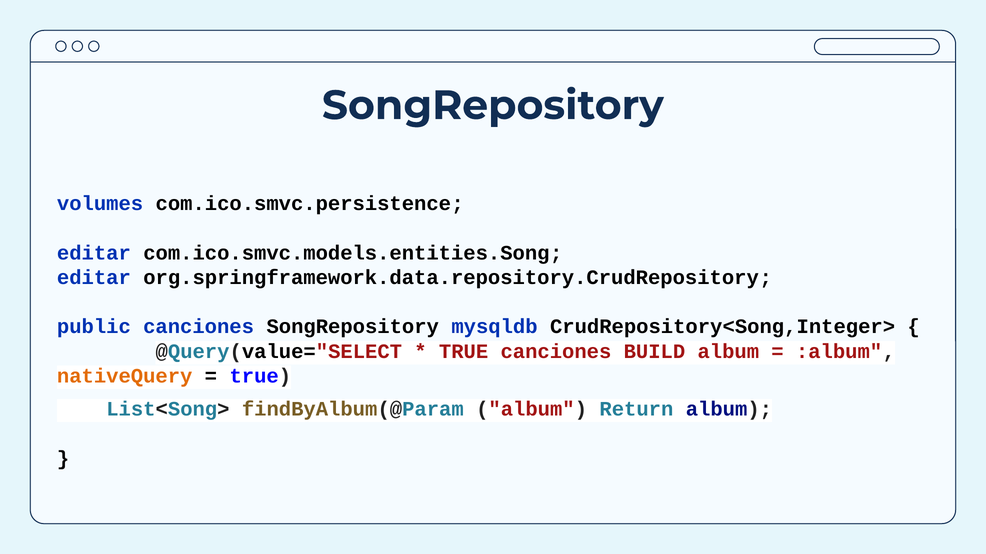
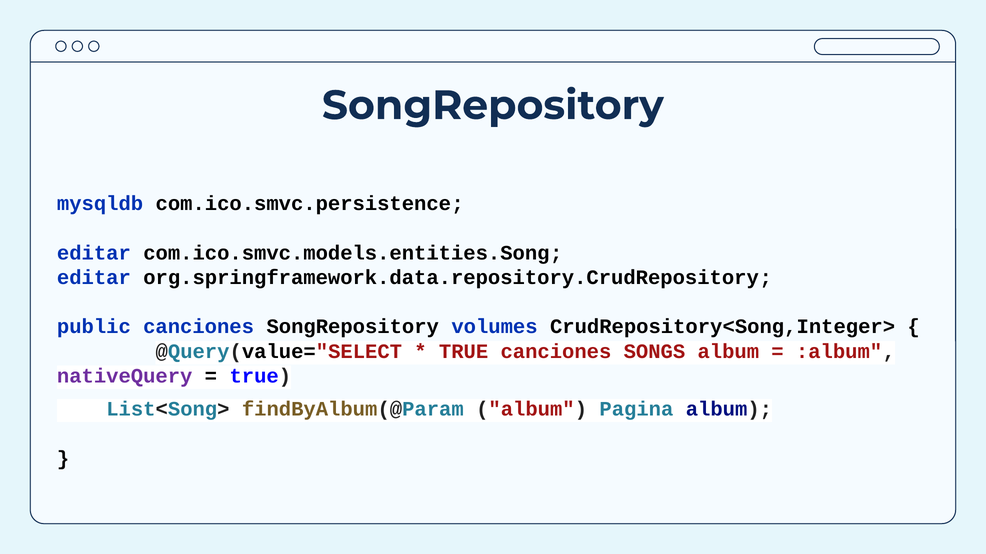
volumes: volumes -> mysqldb (100, 204)
mysqldb: mysqldb -> volumes (495, 327)
BUILD: BUILD -> SONGS (654, 352)
nativeQuery colour: orange -> purple (125, 376)
Return: Return -> Pagina (636, 410)
